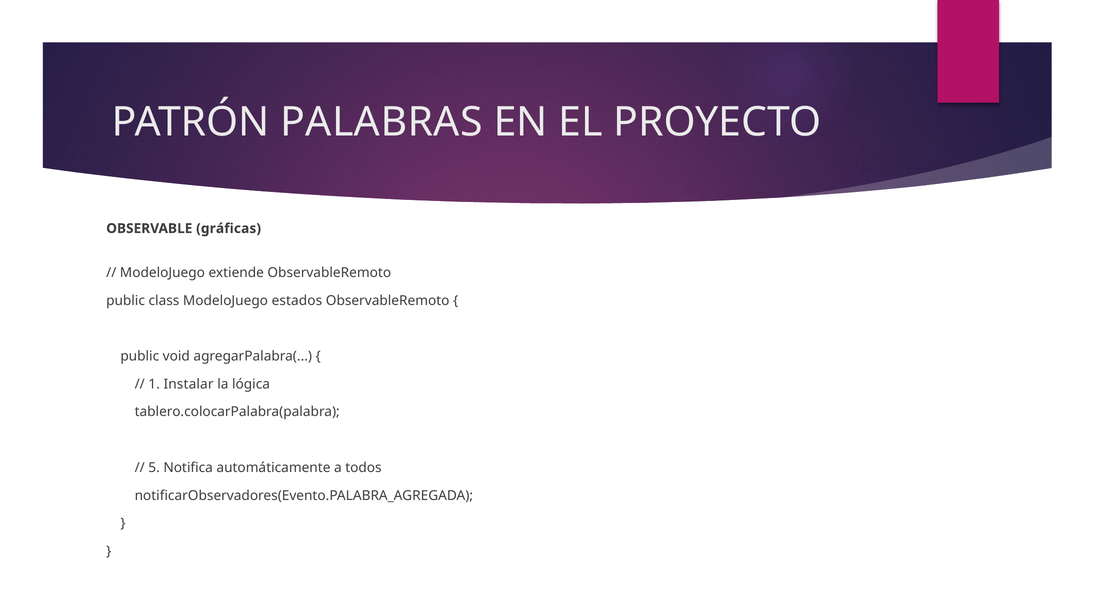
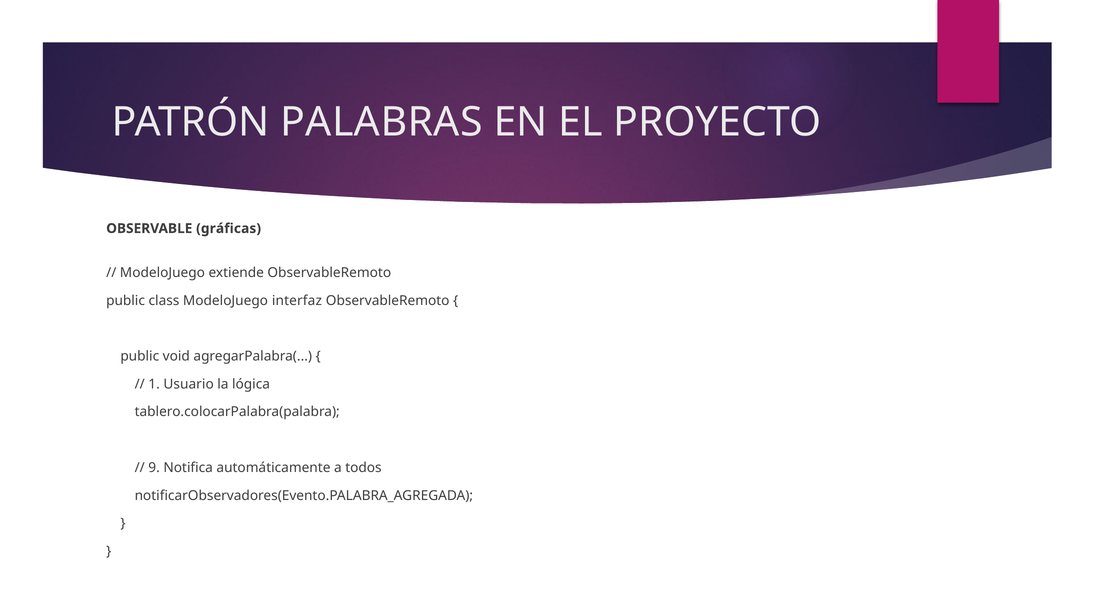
estados: estados -> interfaz (297, 301)
Instalar: Instalar -> Usuario (189, 384)
5: 5 -> 9 (154, 468)
